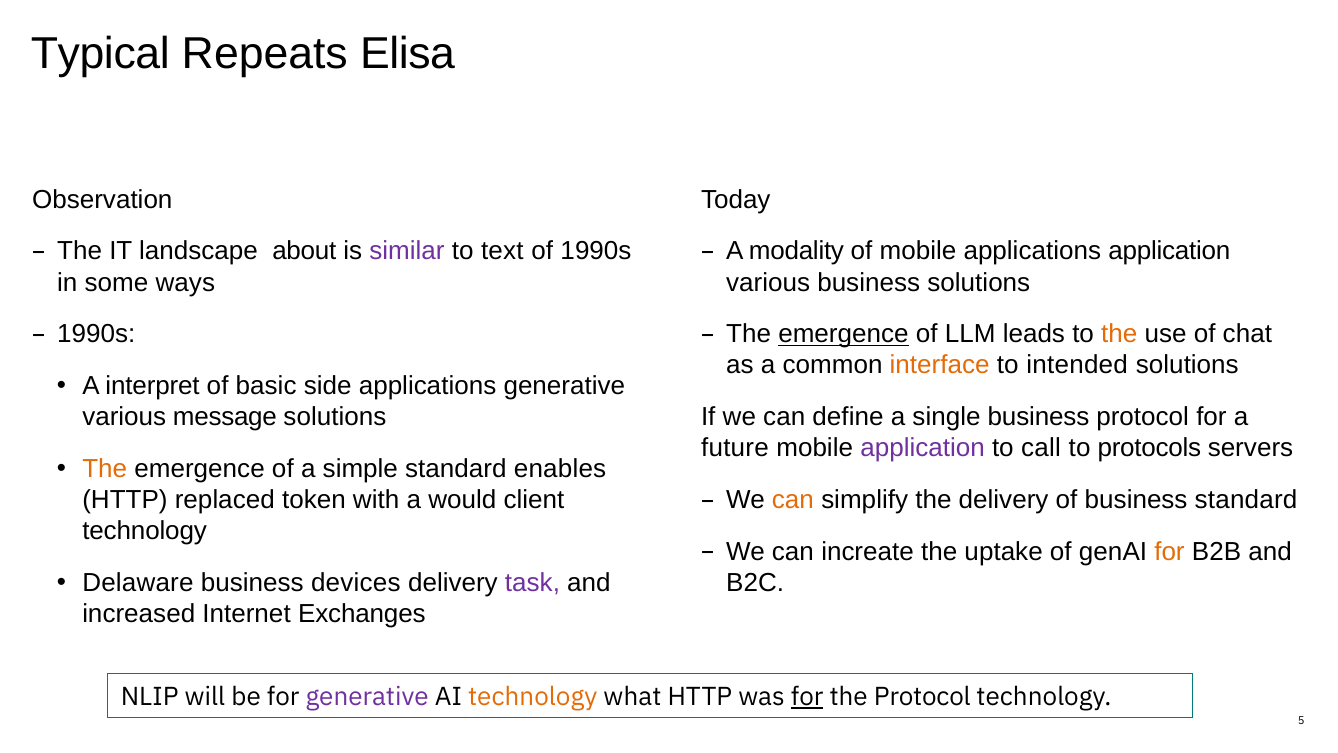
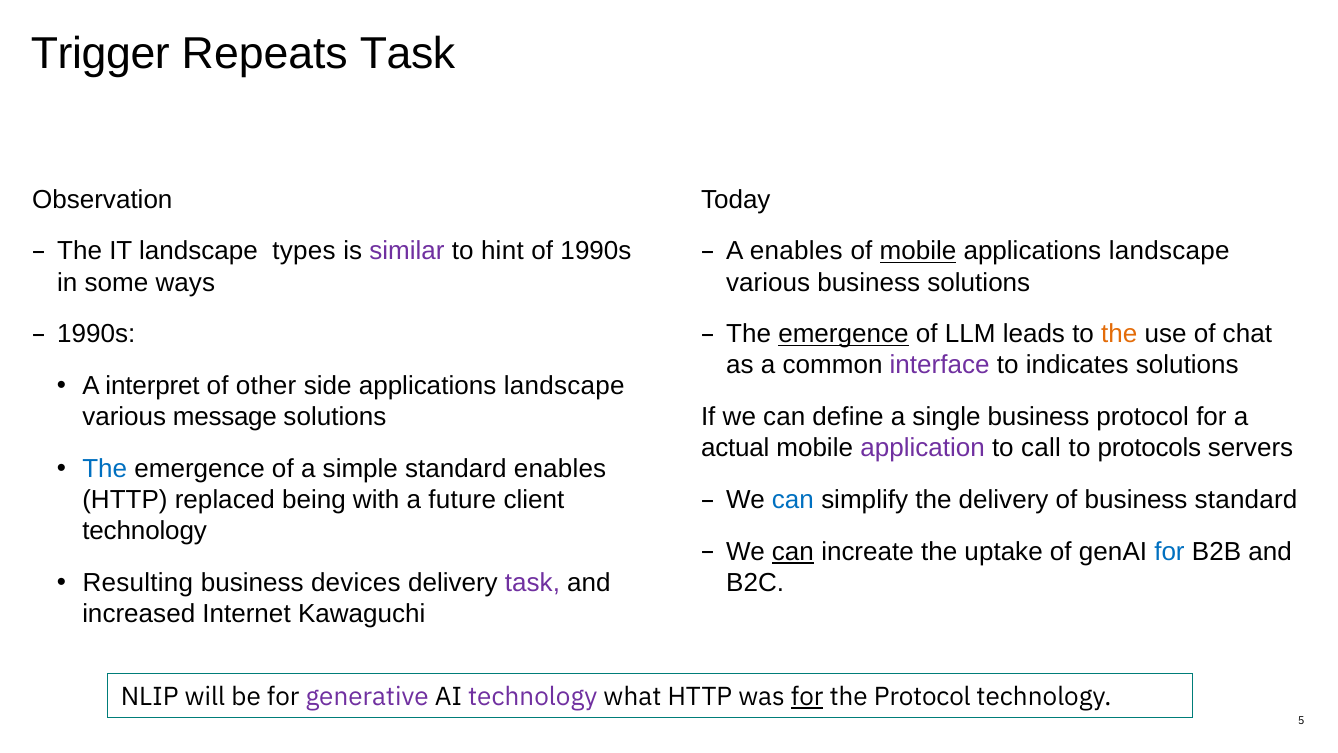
Typical: Typical -> Trigger (100, 53)
Repeats Elisa: Elisa -> Task (408, 53)
about: about -> types (304, 251)
text: text -> hint (502, 251)
A modality: modality -> enables (796, 251)
mobile underline: none -> present (918, 251)
application: application -> landscape (1169, 251)
interface colour: orange -> purple (940, 365)
intended: intended -> indicates (1077, 365)
basic: basic -> other (266, 386)
side applications generative: generative -> landscape (564, 386)
future: future -> actual (735, 448)
The colour: orange -> blue (105, 469)
token: token -> being (314, 500)
would: would -> future (462, 500)
can colour: orange -> blue (793, 500)
can underline: none -> present (793, 551)
for colour: orange -> blue (1170, 551)
Delaware: Delaware -> Resulting (138, 583)
Exchanges: Exchanges -> Kawaguchi (362, 614)
technology colour: orange -> purple (533, 697)
